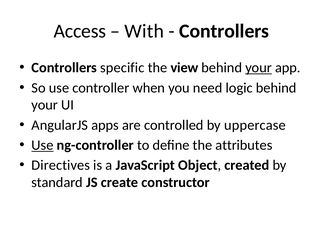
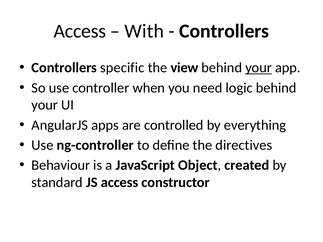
uppercase: uppercase -> everything (255, 125)
Use underline: present -> none (42, 145)
attributes: attributes -> directives (244, 145)
Directives: Directives -> Behaviour (61, 165)
JS create: create -> access (120, 183)
